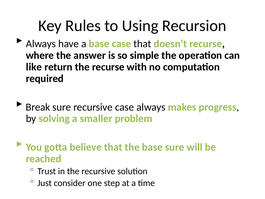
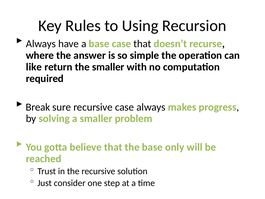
the recurse: recurse -> smaller (108, 67)
base sure: sure -> only (175, 147)
